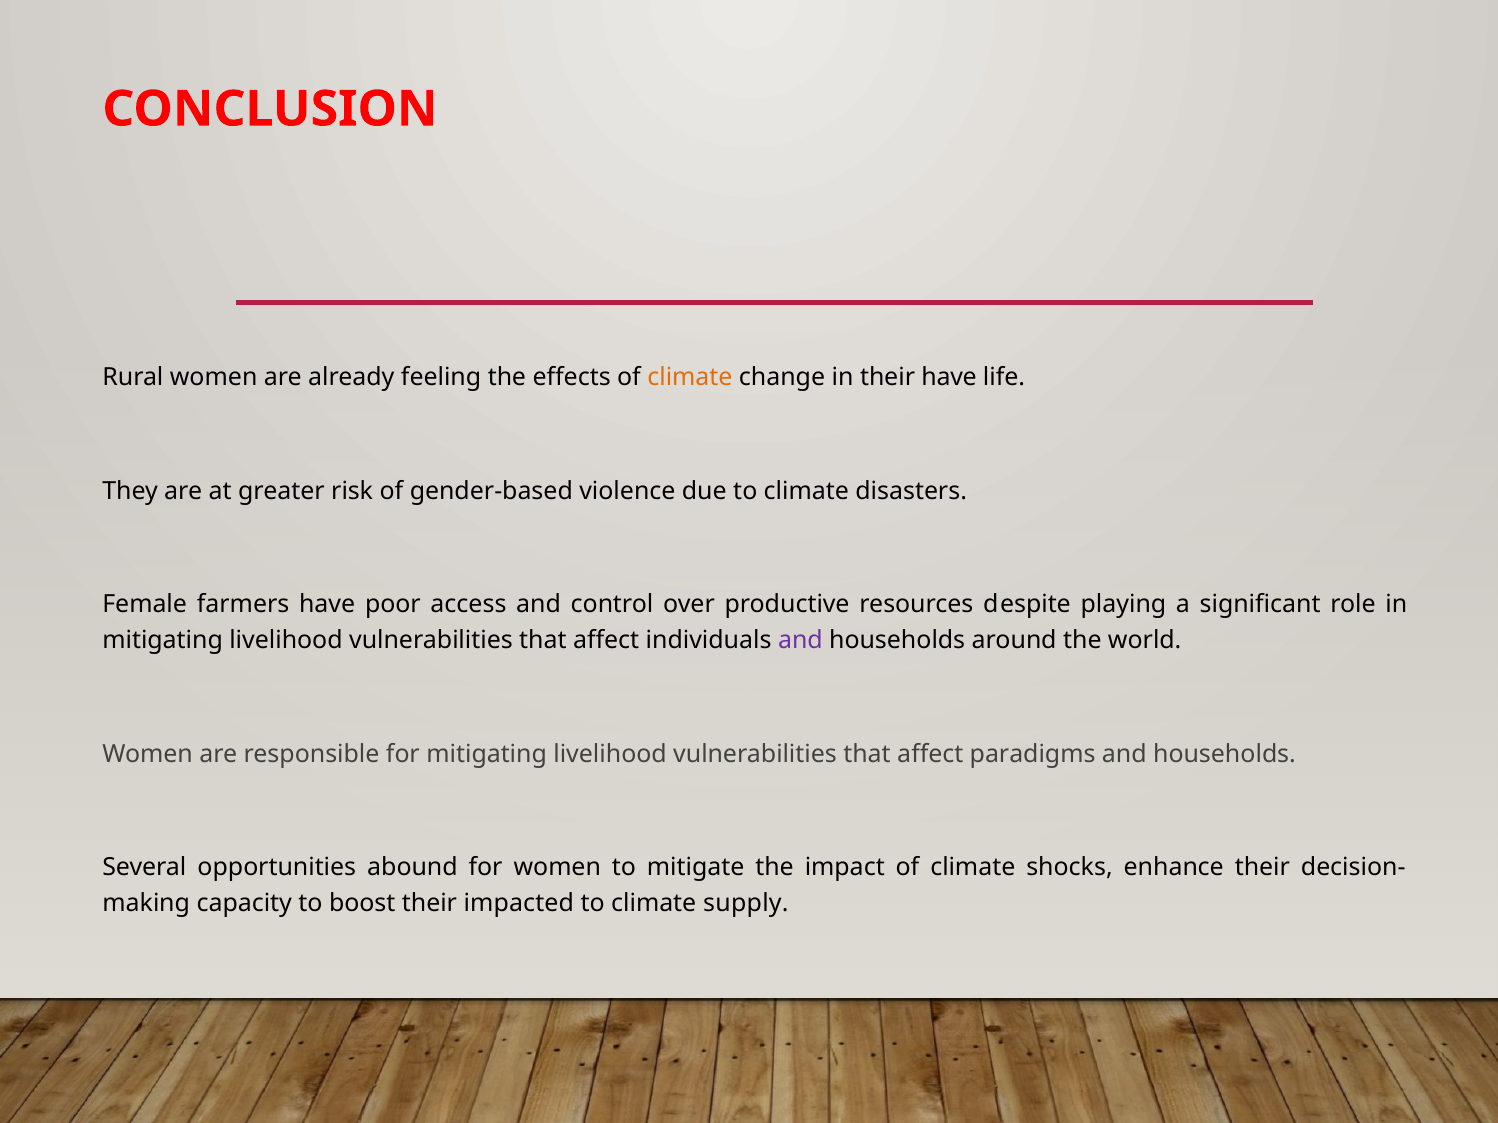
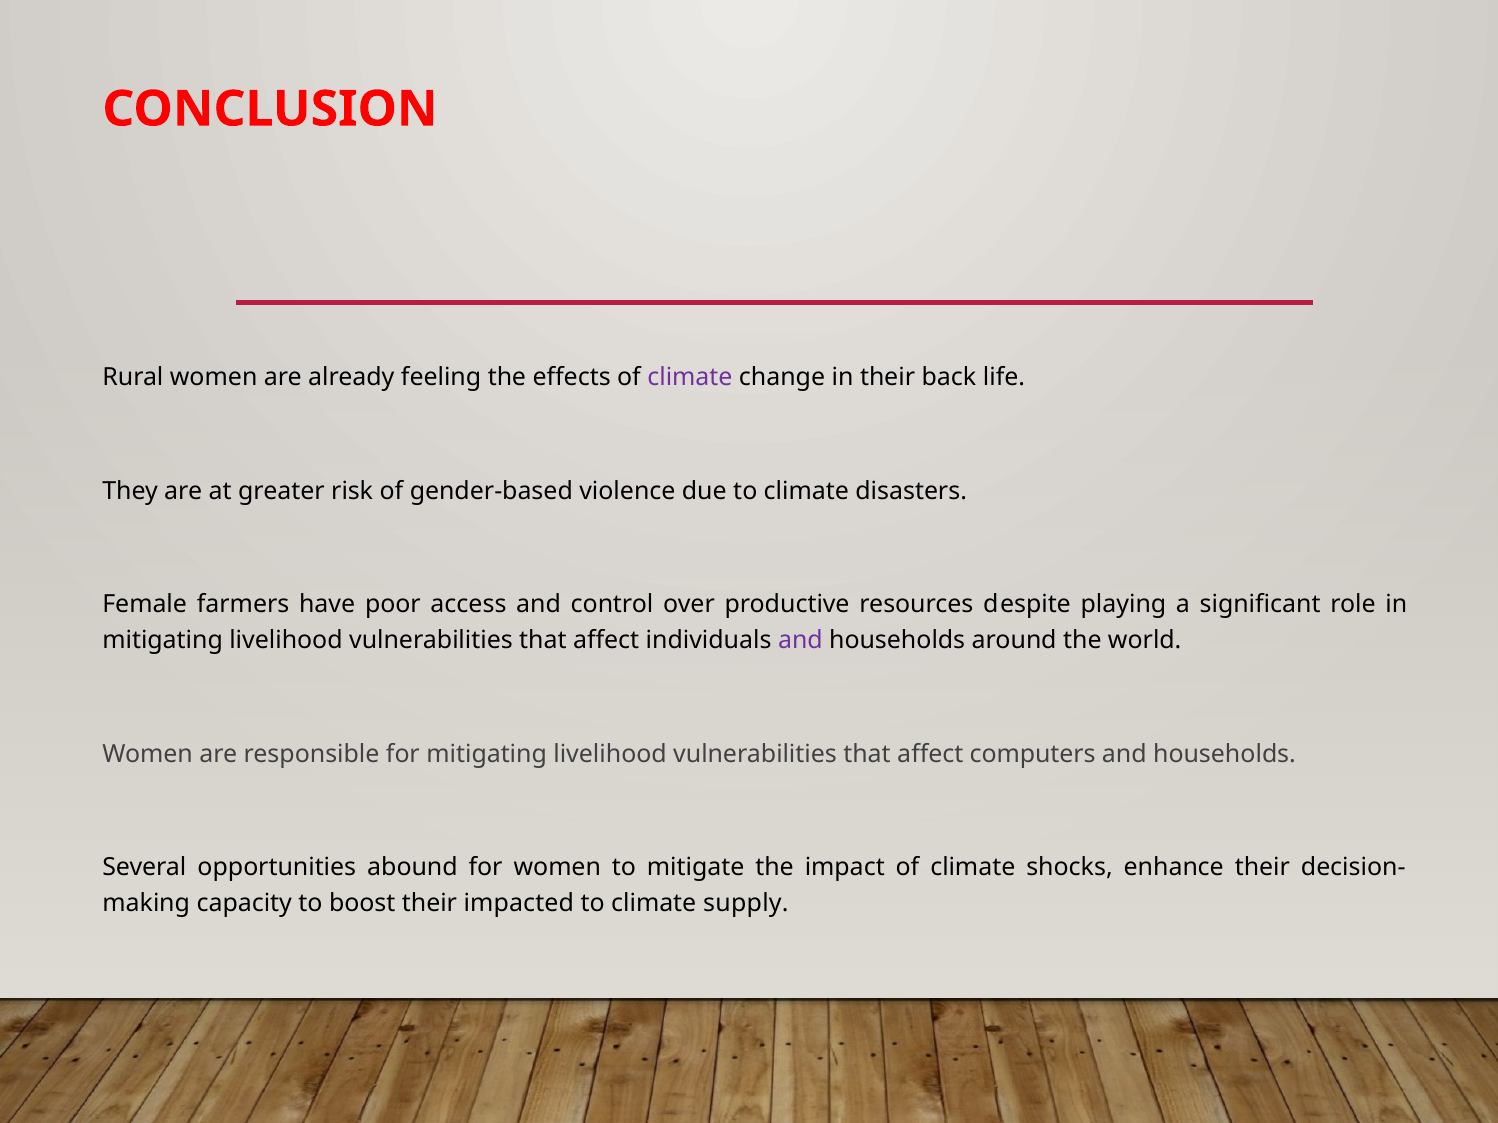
climate colour: orange -> purple (690, 378)
their have: have -> back (949, 378)
paradigms: paradigms -> computers (1033, 754)
